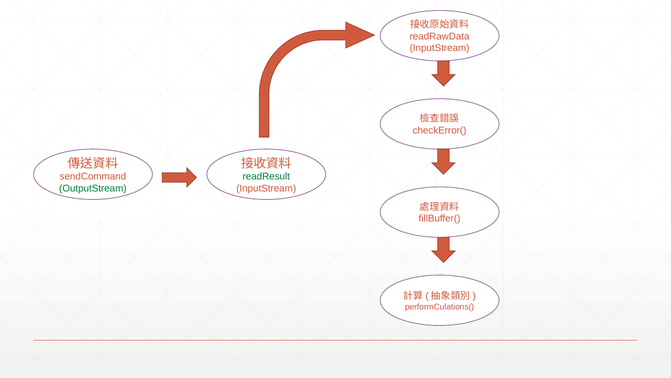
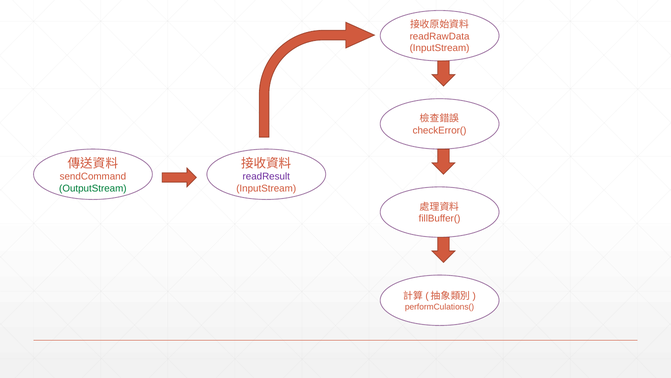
readResult colour: green -> purple (266, 176)
